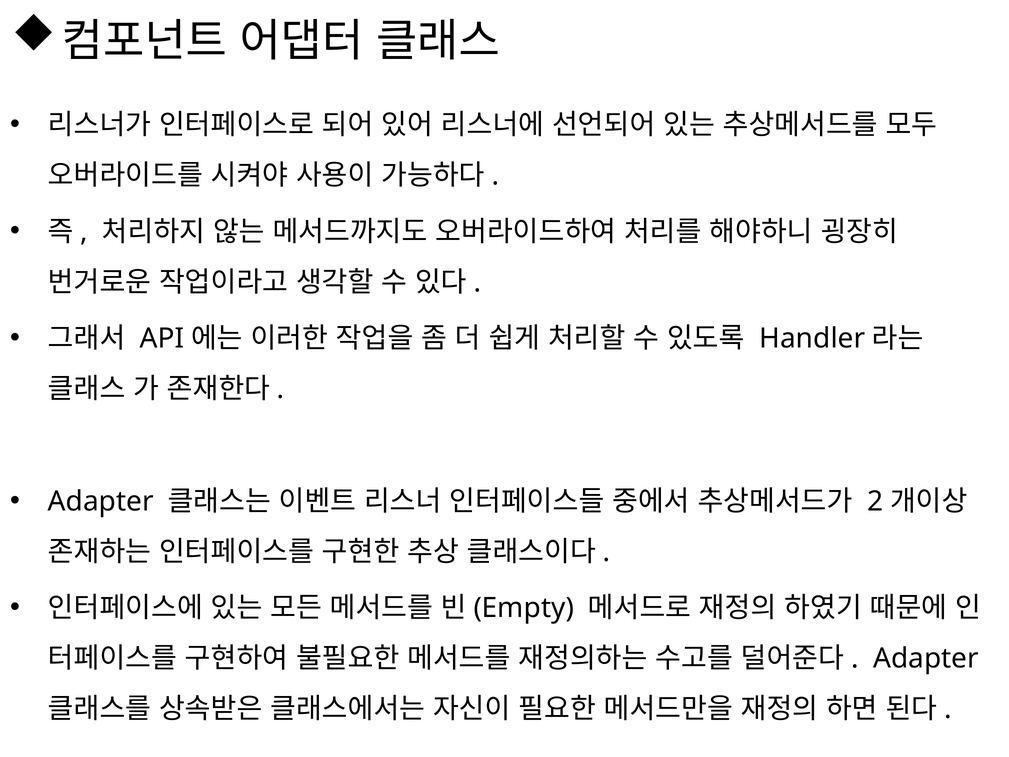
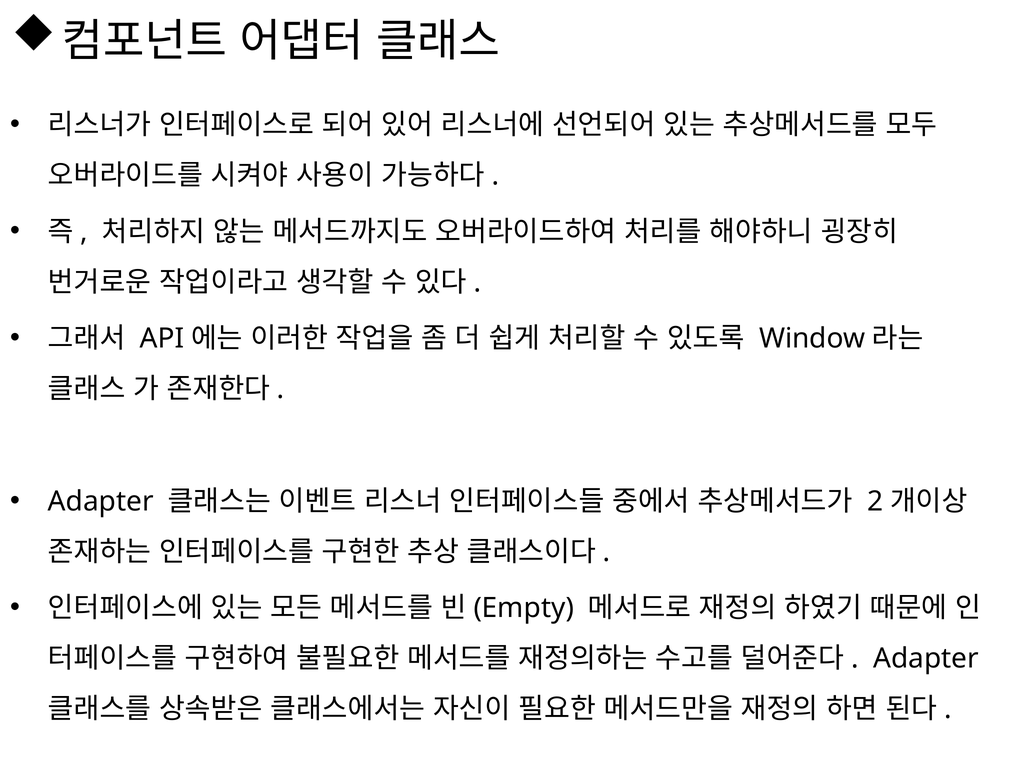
Handler: Handler -> Window (812, 338)
